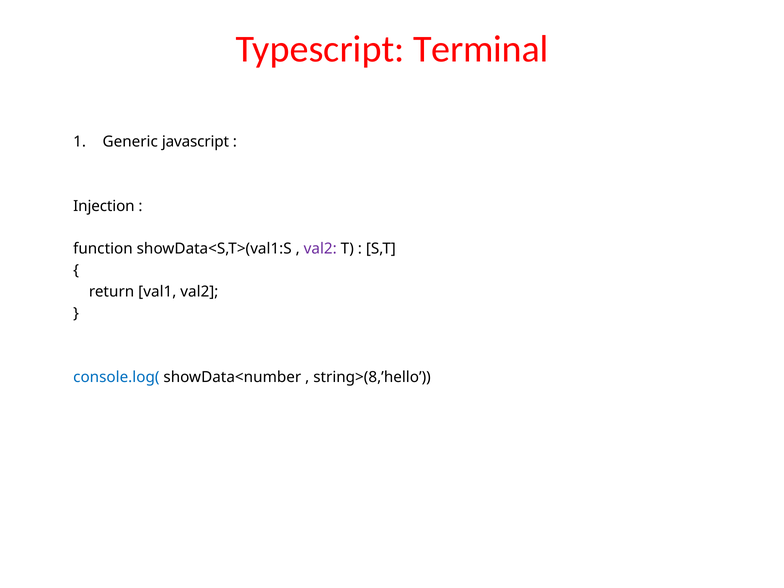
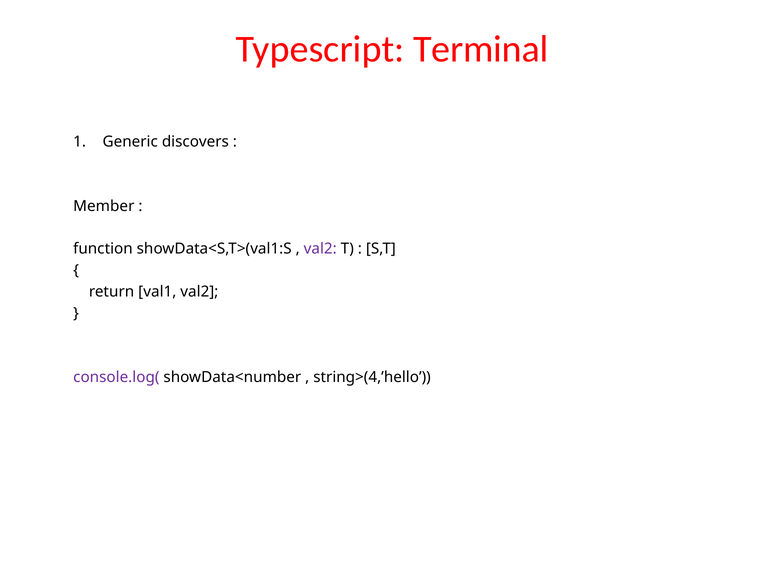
javascript: javascript -> discovers (195, 142)
Injection: Injection -> Member (104, 206)
console.log( colour: blue -> purple (116, 377)
string>(8,’hello: string>(8,’hello -> string>(4,’hello (372, 377)
